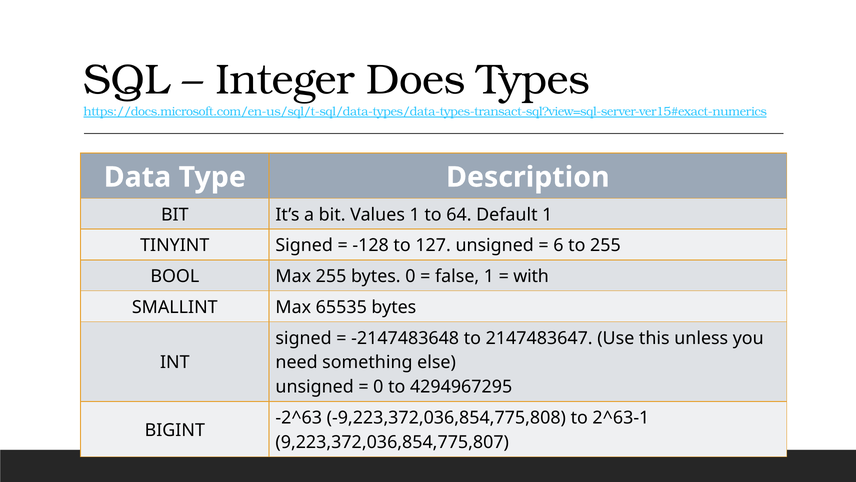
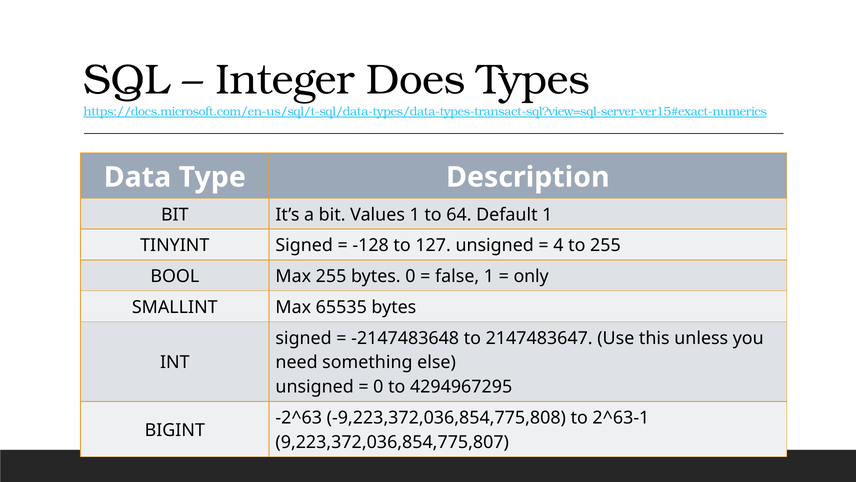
6: 6 -> 4 (558, 245)
with: with -> only (531, 276)
